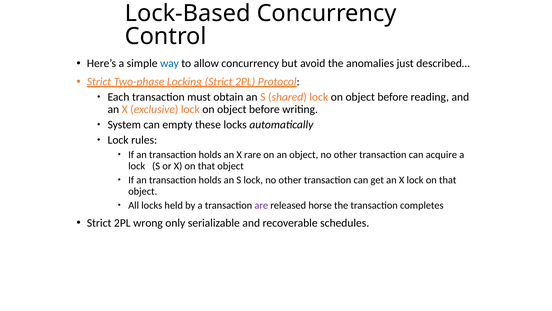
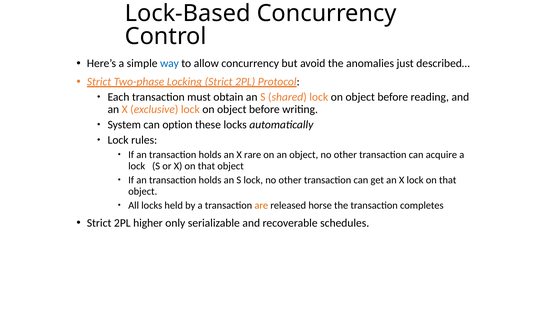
empty: empty -> option (177, 125)
are colour: purple -> orange (261, 205)
wrong: wrong -> higher (148, 223)
